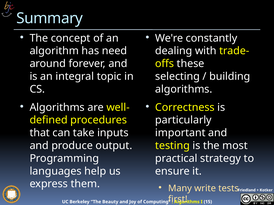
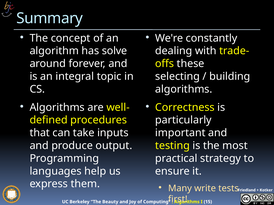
need: need -> solve (115, 51)
